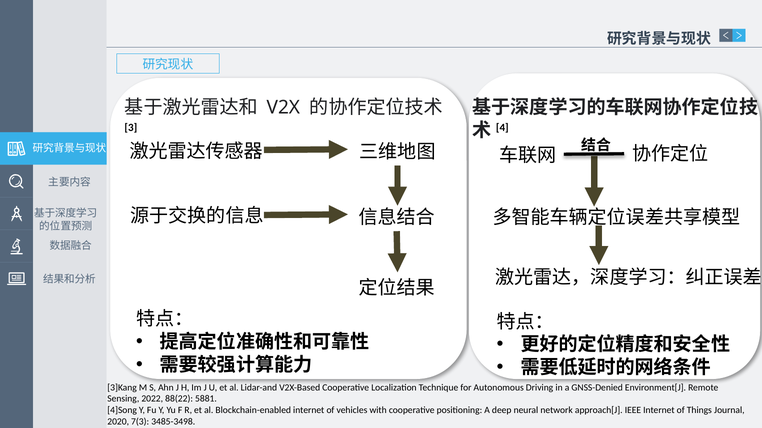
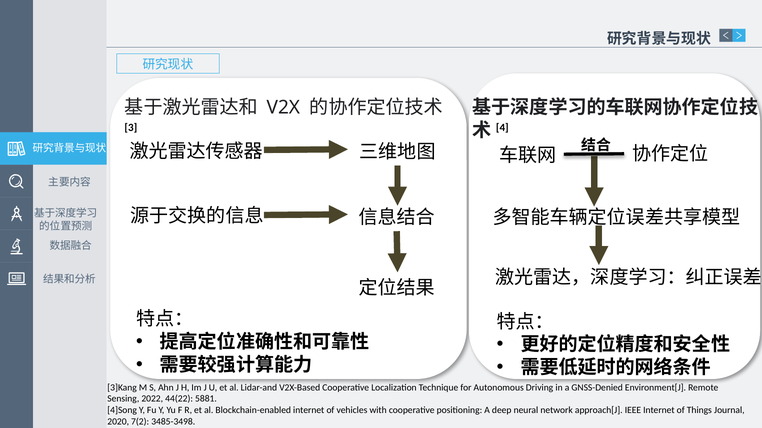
88(22: 88(22 -> 44(22 (179, 399)
7(3: 7(3 -> 7(2 (140, 422)
